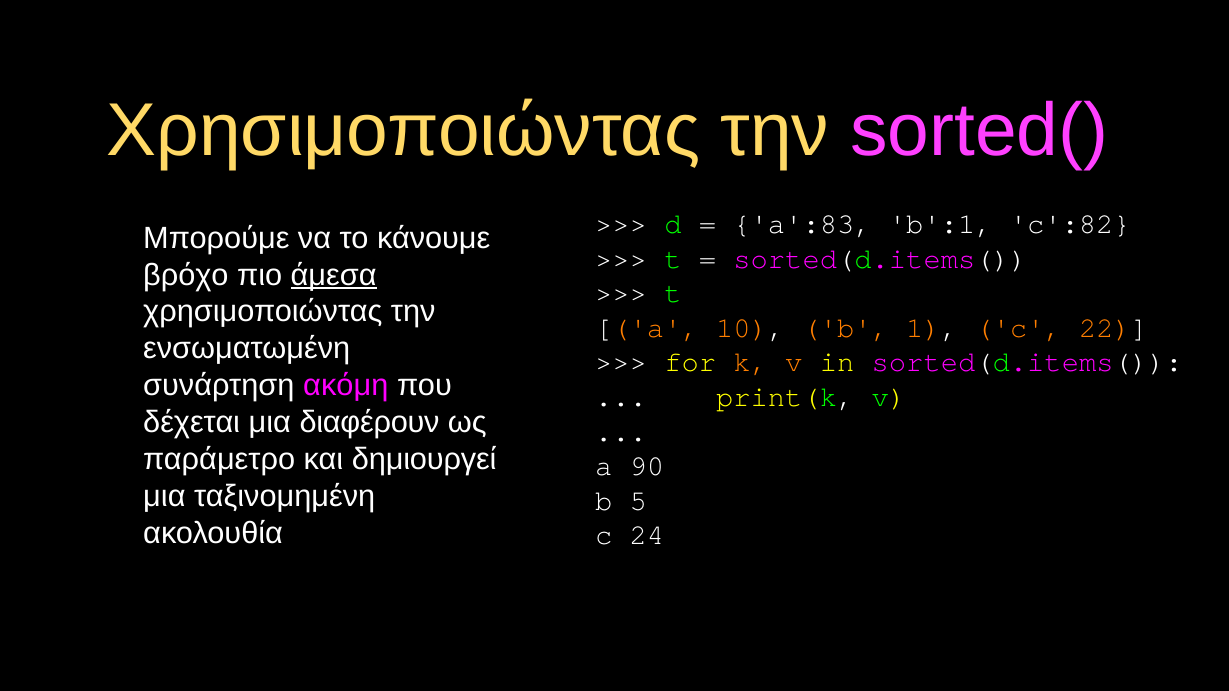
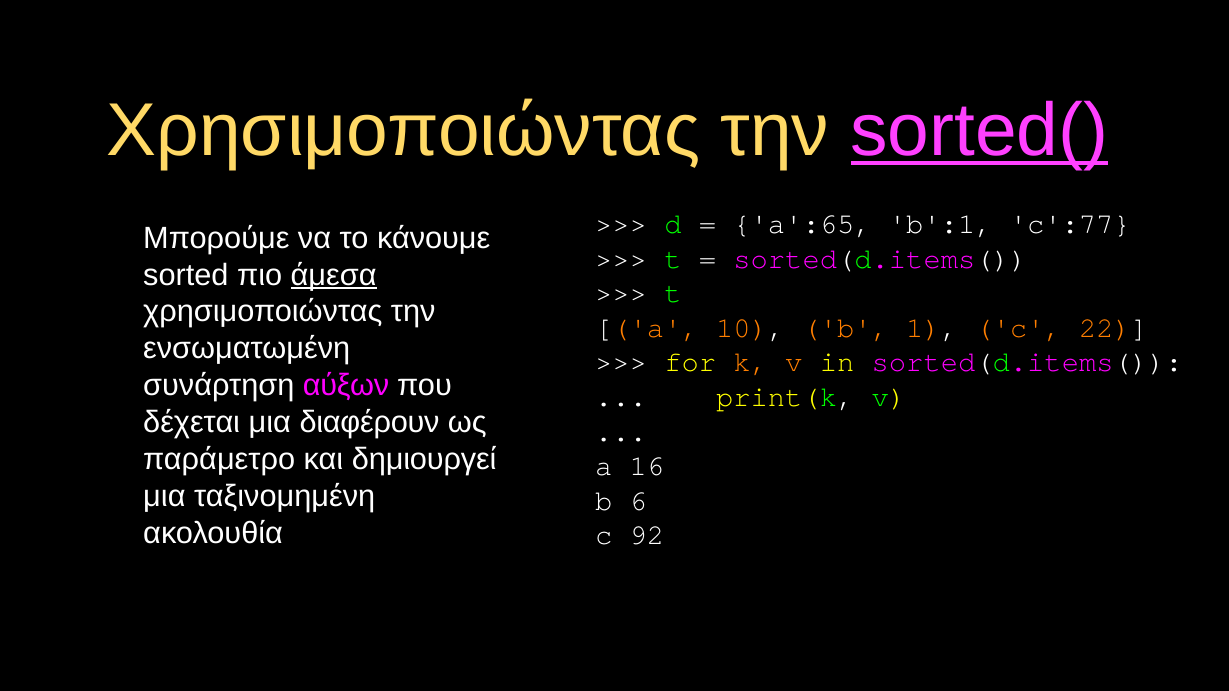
sorted( underline: none -> present (979, 131)
a':83: a':83 -> a':65 (803, 224)
c':82: c':82 -> c':77 (1070, 224)
βρόχο: βρόχο -> sorted (186, 275)
ακόμη: ακόμη -> αύξων (346, 386)
90: 90 -> 16 (647, 466)
5: 5 -> 6 (638, 501)
24: 24 -> 92 (647, 535)
